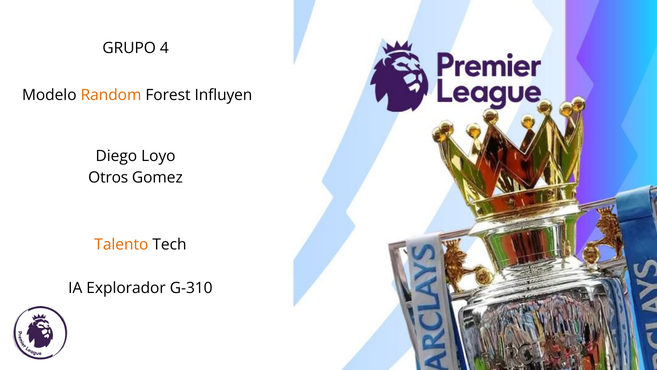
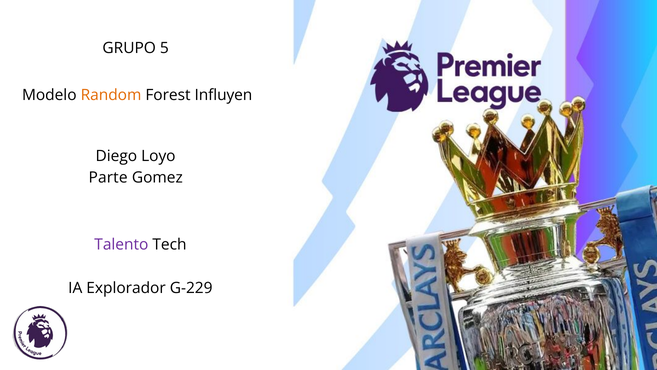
4: 4 -> 5 (164, 48)
Otros: Otros -> Parte (108, 178)
Talento colour: orange -> purple (121, 244)
G-310: G-310 -> G-229 (191, 288)
